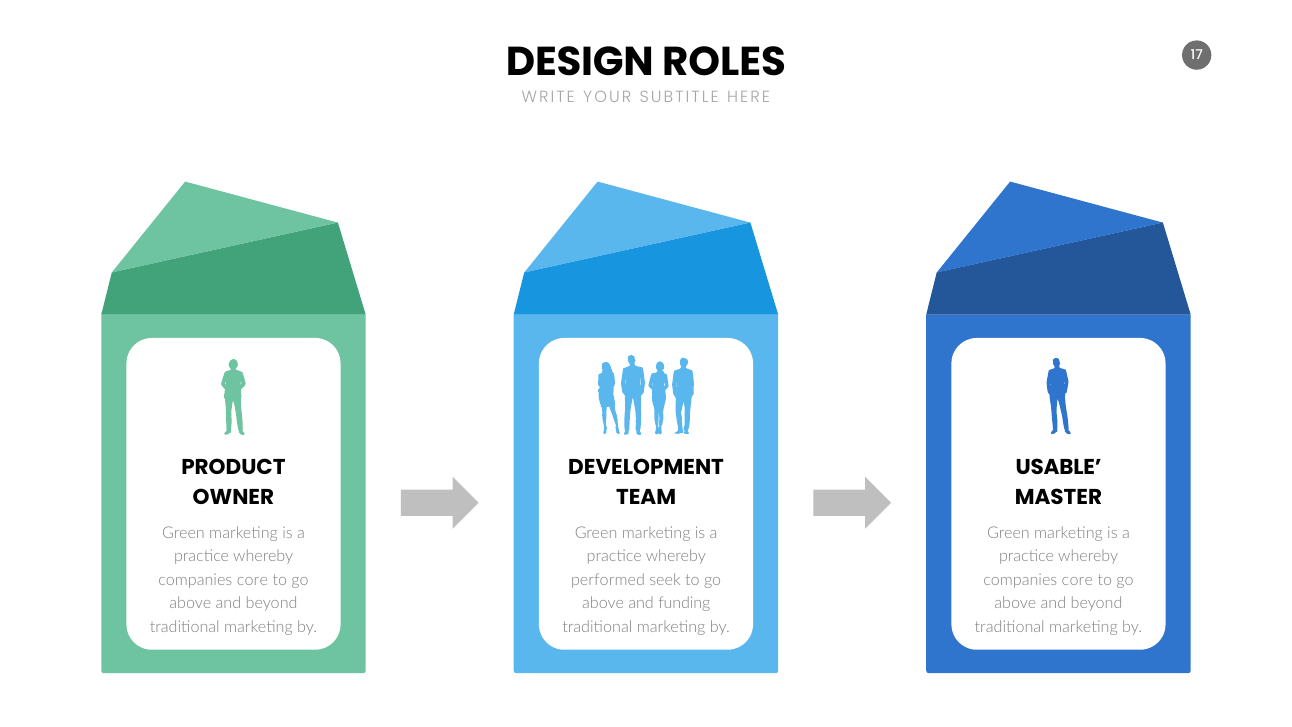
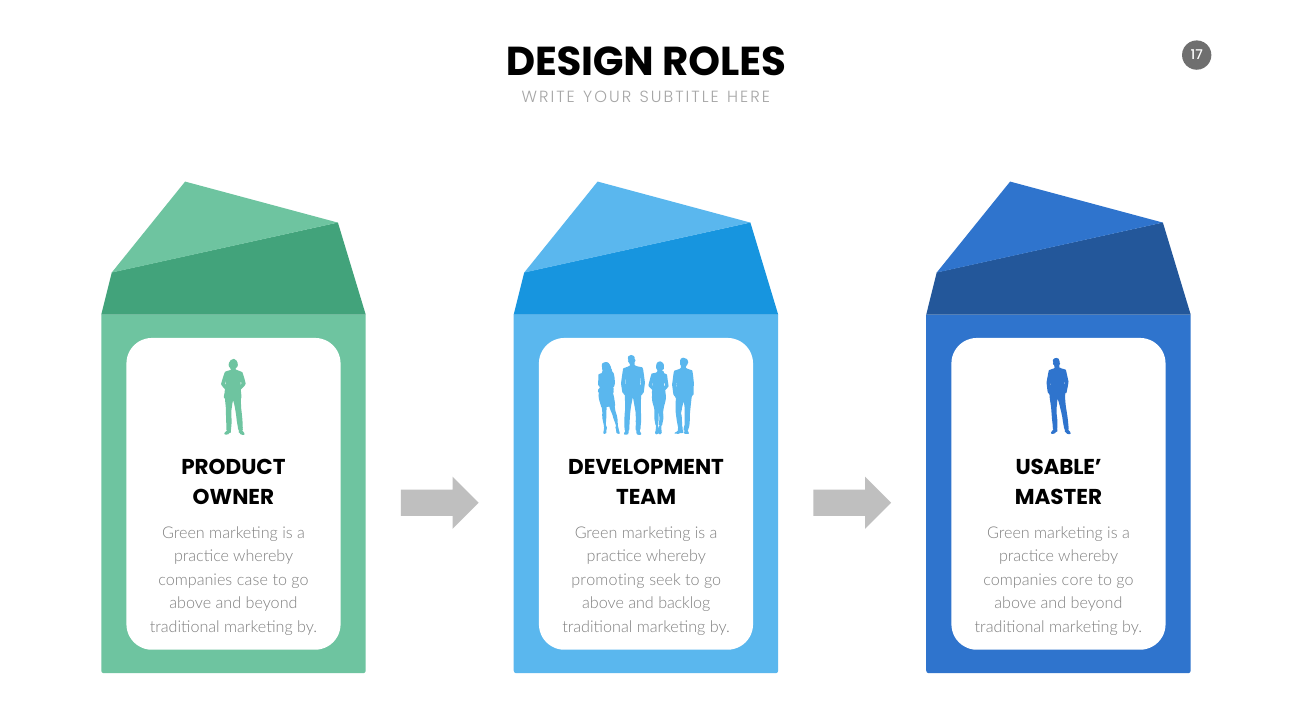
core: core -> case (252, 580)
performed: performed -> promoting (608, 580)
funding: funding -> backlog (684, 603)
